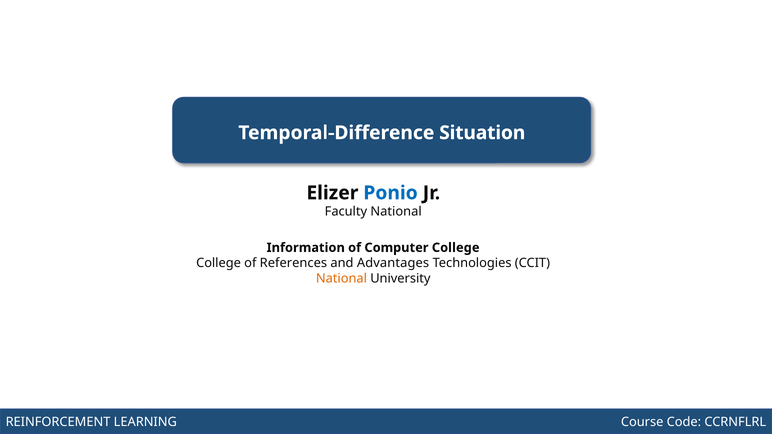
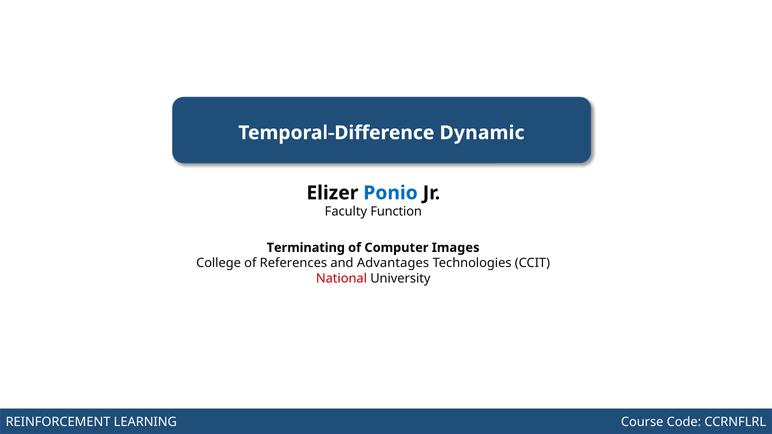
Situation: Situation -> Dynamic (482, 133)
Faculty National: National -> Function (396, 212)
Information: Information -> Terminating (306, 248)
Computer College: College -> Images (456, 248)
National colour: orange -> red (341, 279)
